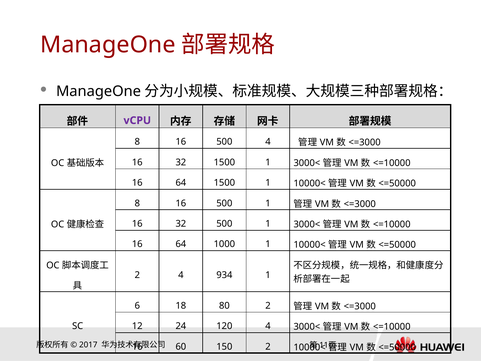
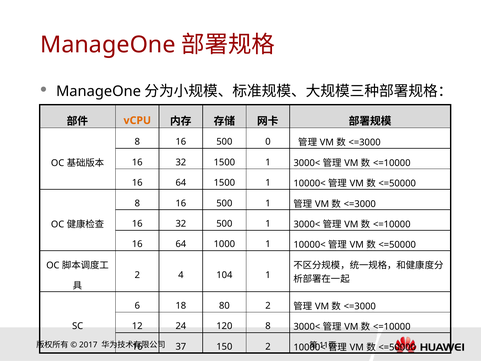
vCPU colour: purple -> orange (137, 120)
500 4: 4 -> 0 (268, 142)
934: 934 -> 104 (224, 275)
120 4: 4 -> 8 (268, 326)
60: 60 -> 37 (181, 346)
